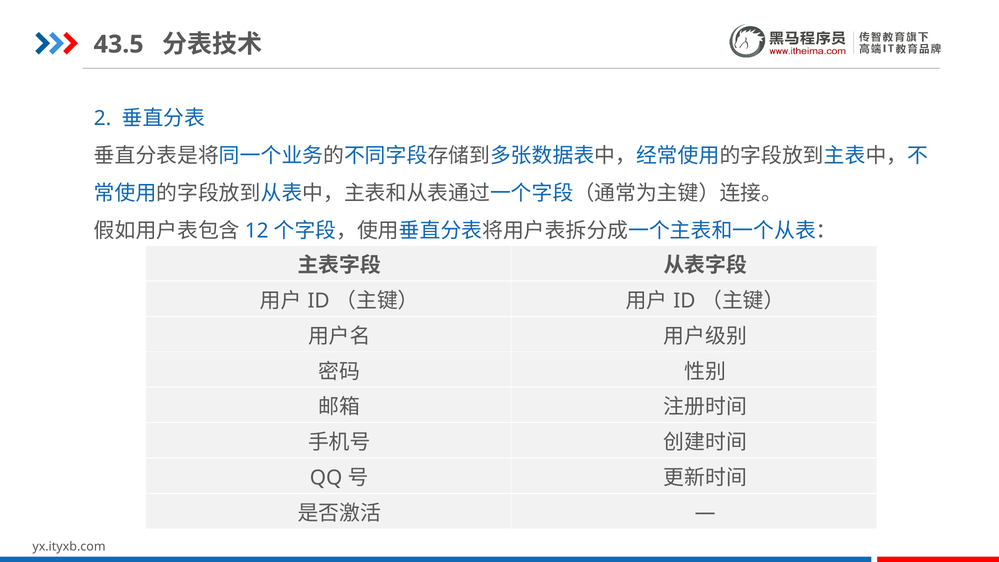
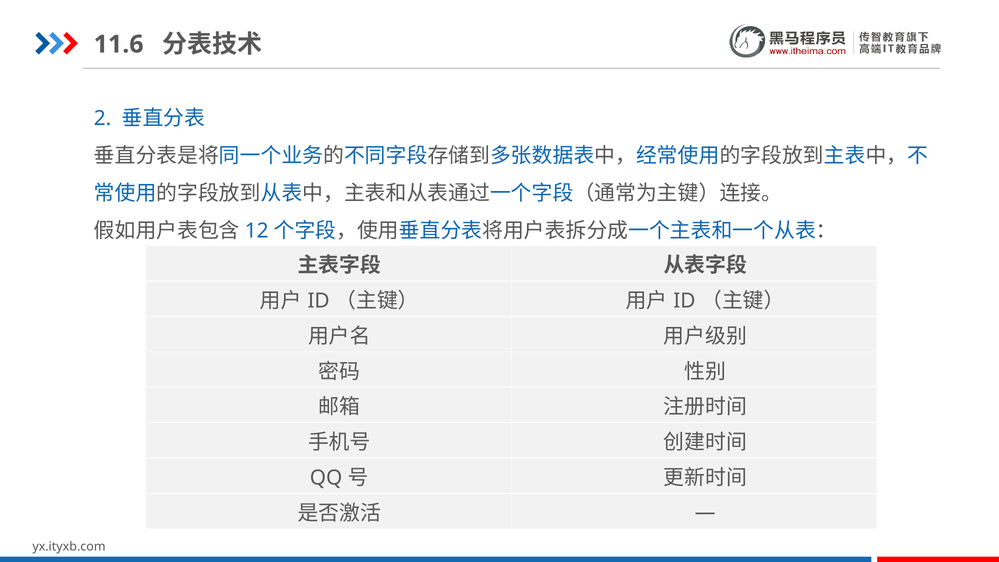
43.5: 43.5 -> 11.6 (119, 44)
